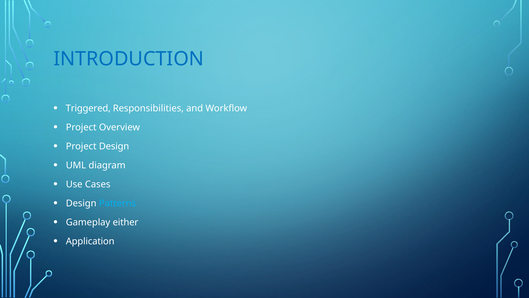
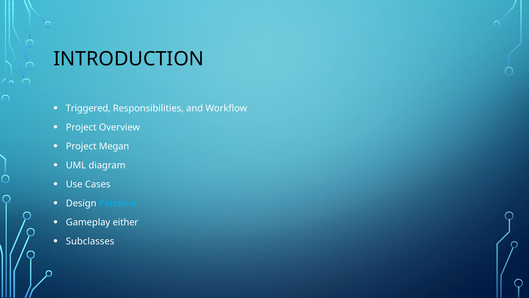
INTRODUCTION colour: blue -> black (129, 59)
Project Design: Design -> Megan (114, 146)
Application: Application -> Subclasses (90, 241)
